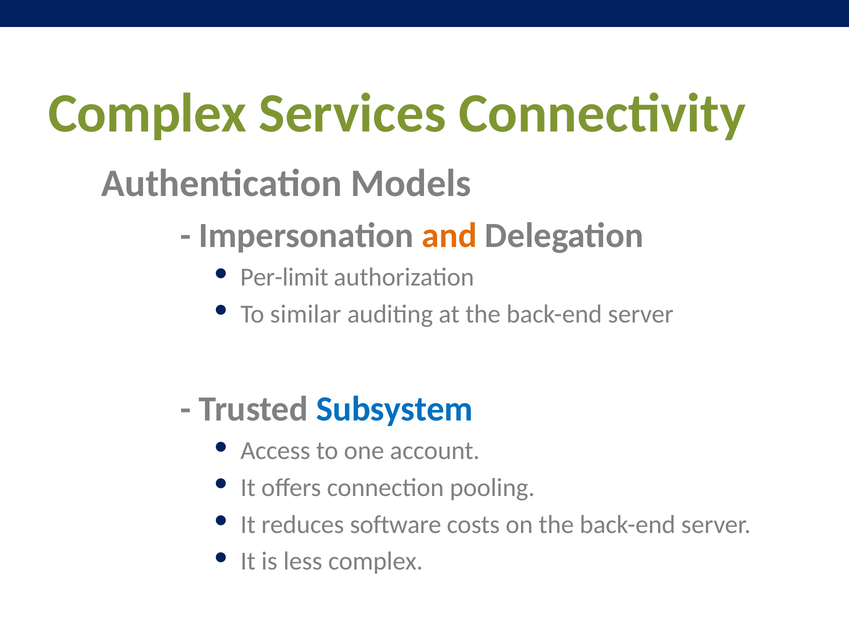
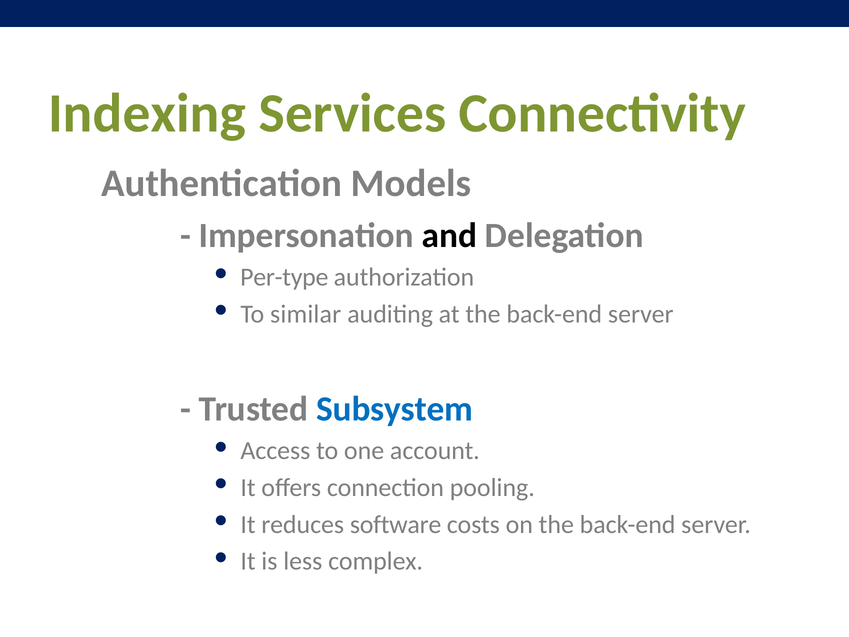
Complex: Complex -> Indexing (147, 113)
and colour: orange -> black (449, 235)
Per-limit: Per-limit -> Per-type (284, 277)
